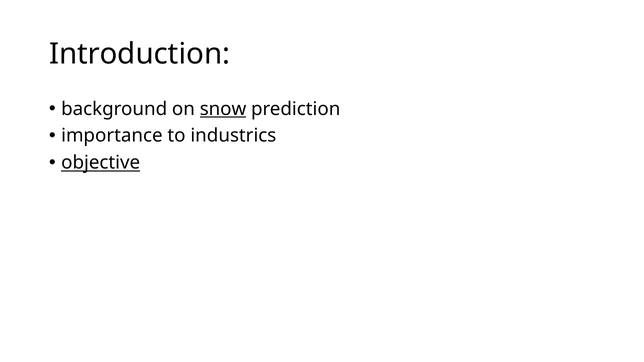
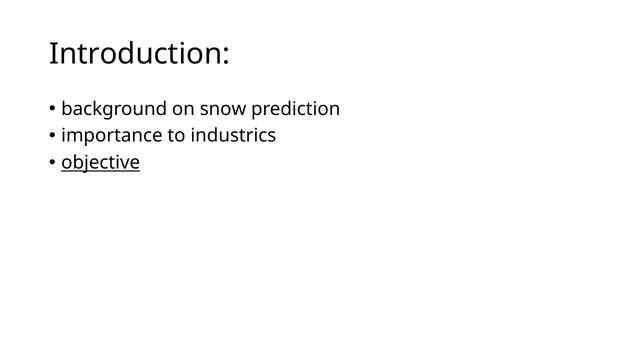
snow underline: present -> none (223, 109)
